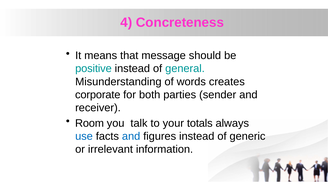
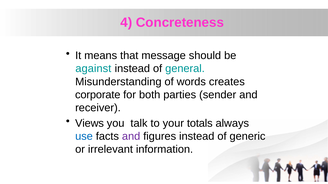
positive: positive -> against (93, 69)
Room: Room -> Views (90, 123)
and colour: blue -> purple (131, 137)
